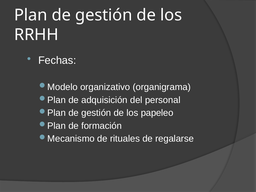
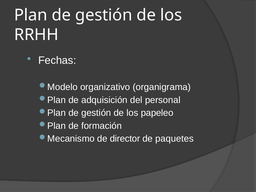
rituales: rituales -> director (125, 139)
regalarse: regalarse -> paquetes (175, 139)
